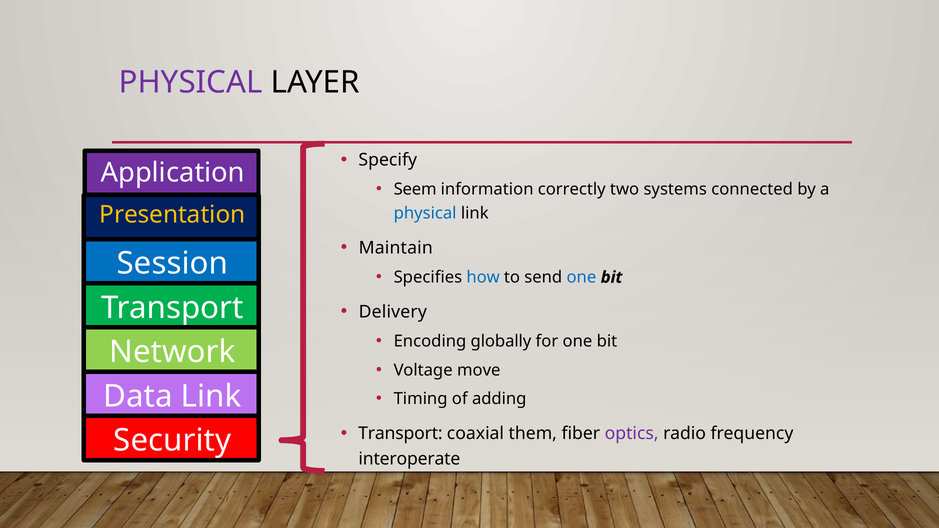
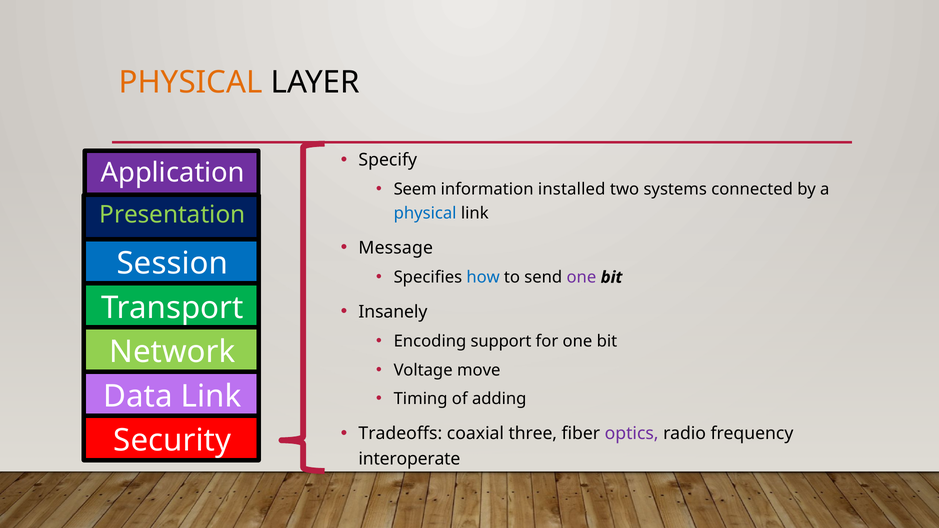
PHYSICAL colour: purple -> orange (191, 82)
correctly: correctly -> installed (572, 189)
Presentation colour: yellow -> light green (172, 215)
Maintain: Maintain -> Message (396, 248)
one colour: blue -> purple (581, 277)
Delivery: Delivery -> Insanely (393, 312)
globally: globally -> support (501, 341)
Transport: Transport -> Tradeoffs (400, 434)
them: them -> three (533, 434)
